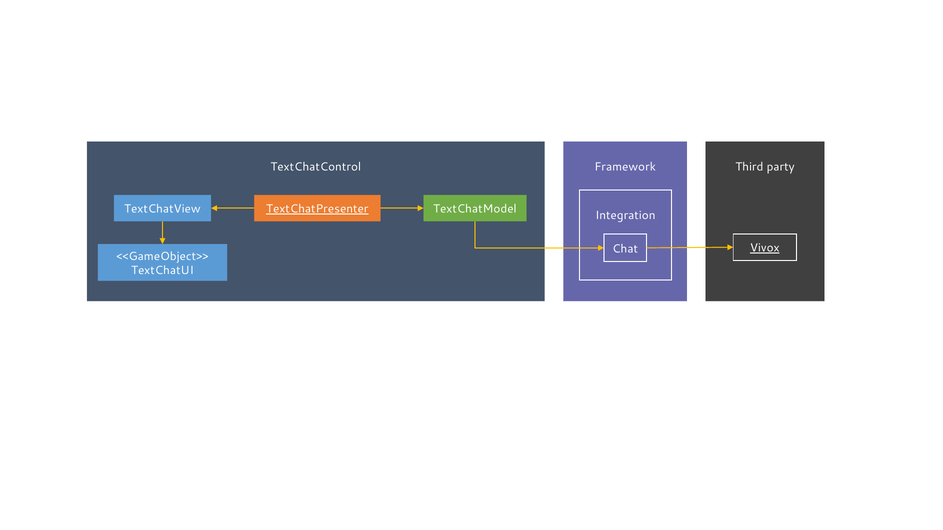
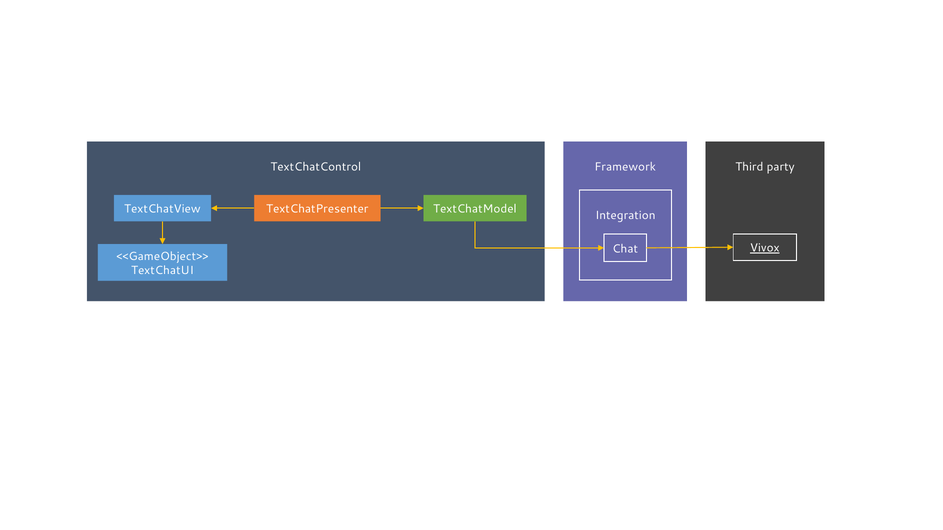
TextChatPresenter underline: present -> none (317, 209)
